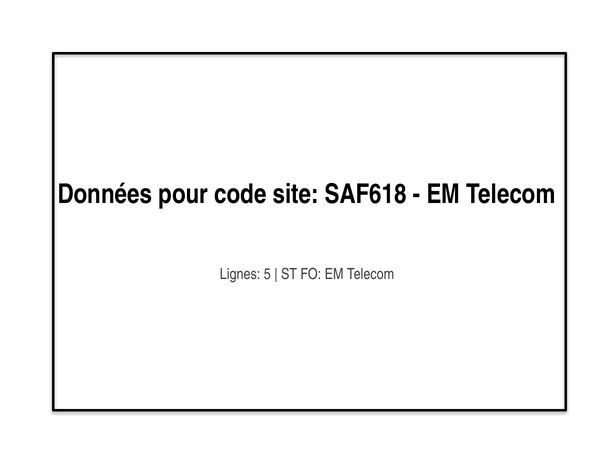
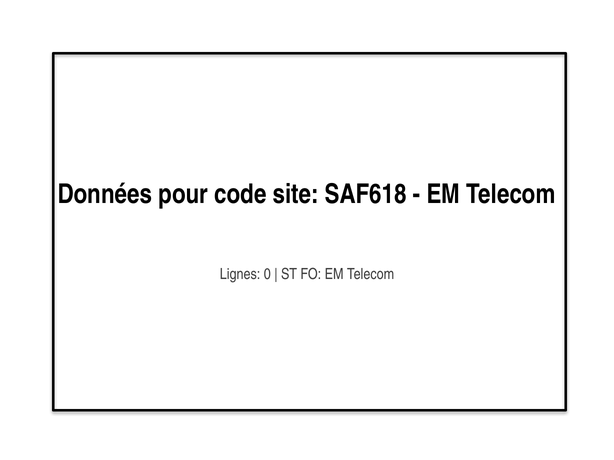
5: 5 -> 0 (267, 274)
